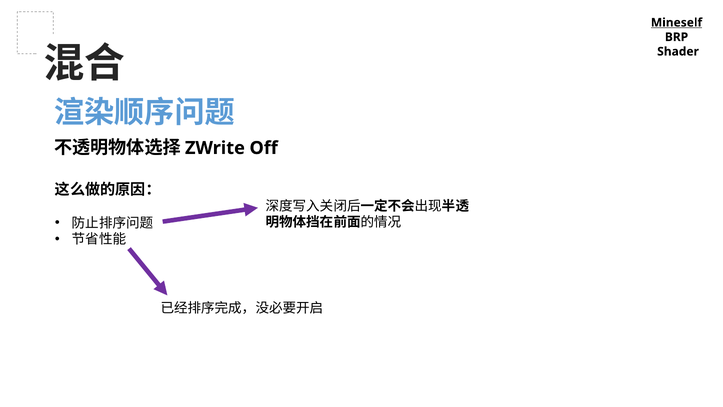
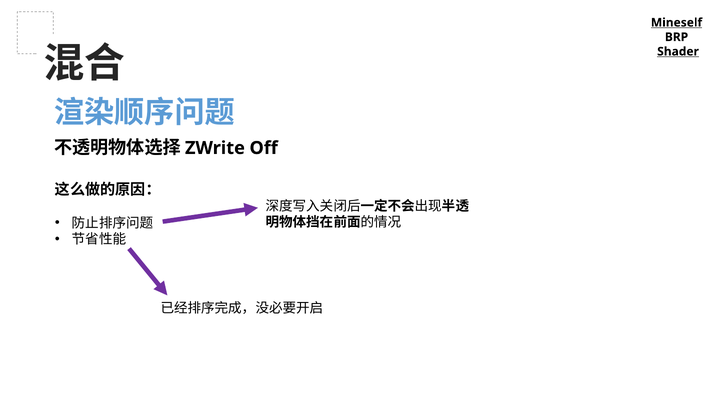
Shader underline: none -> present (678, 52)
